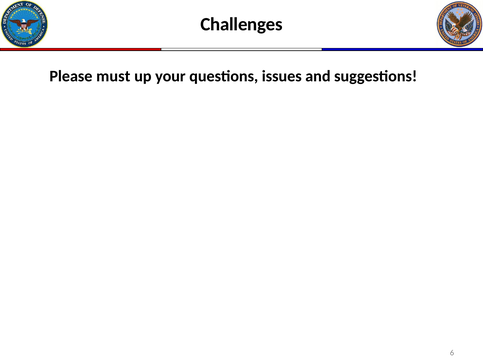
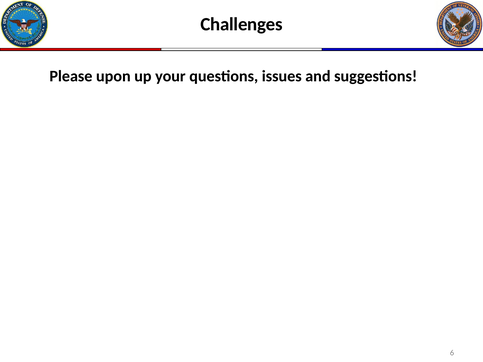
must: must -> upon (113, 76)
